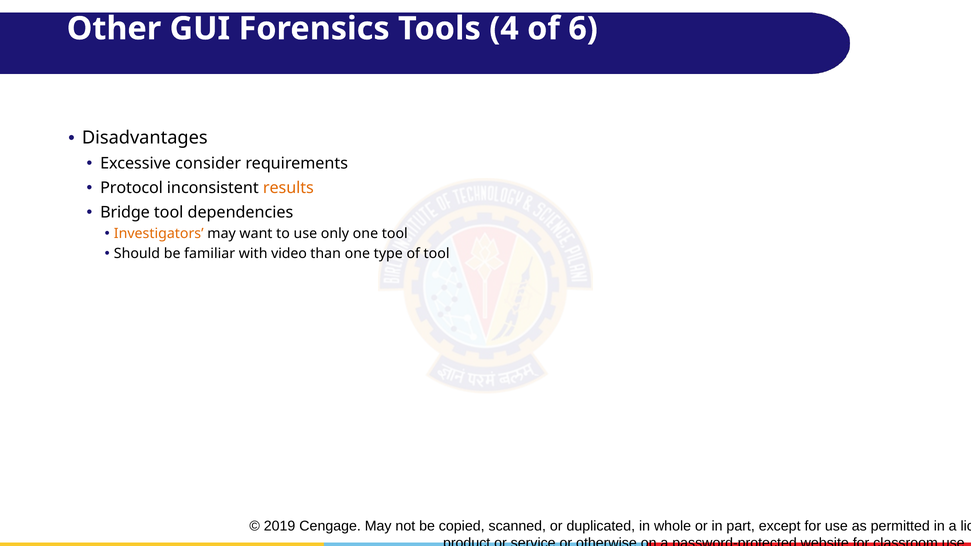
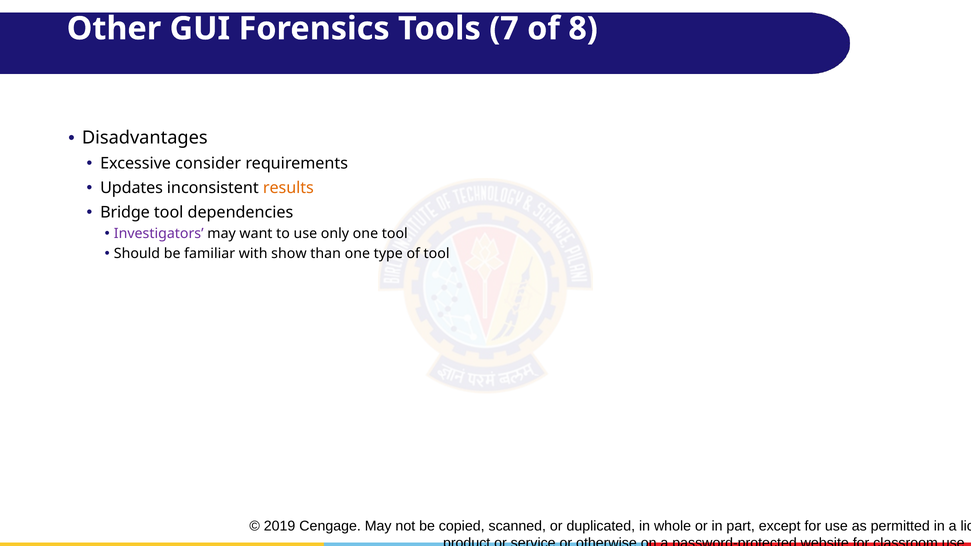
4: 4 -> 7 (504, 29)
6: 6 -> 8 (583, 29)
Protocol: Protocol -> Updates (132, 188)
Investigators colour: orange -> purple (159, 234)
video: video -> show (289, 253)
